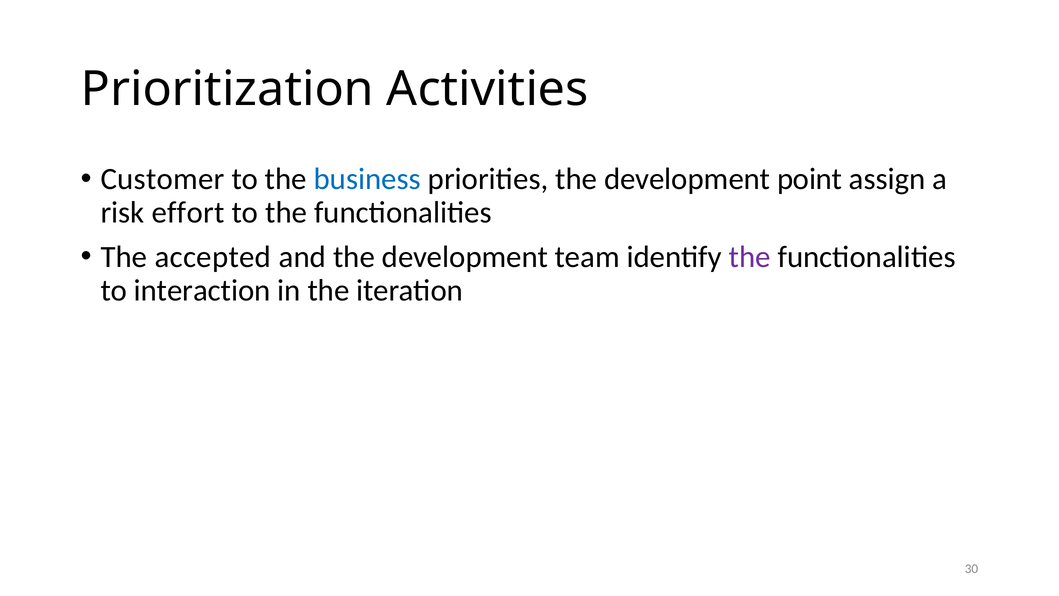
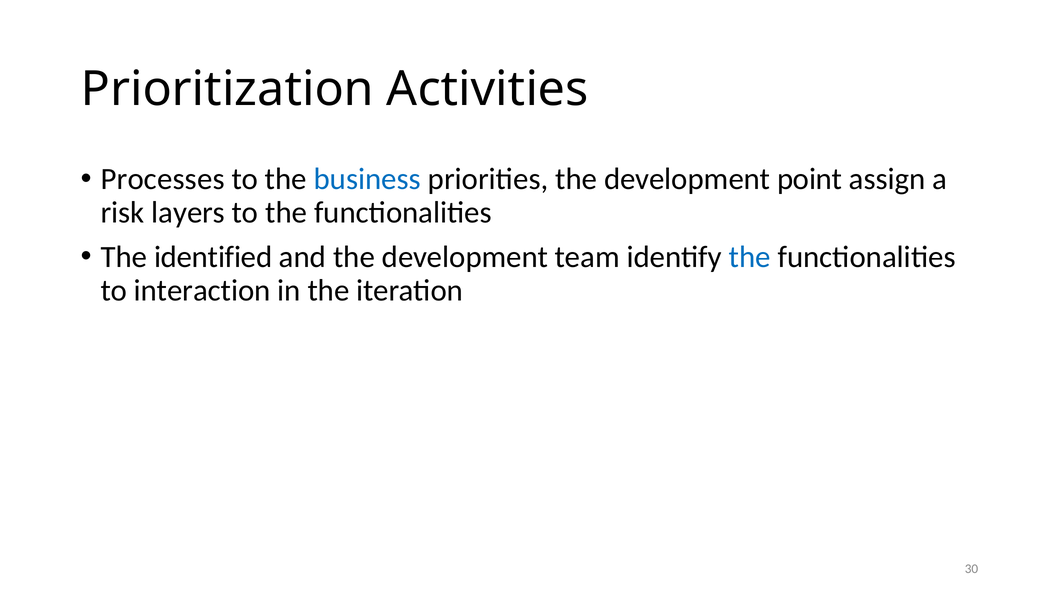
Customer: Customer -> Processes (163, 179)
effort: effort -> layers (188, 212)
accepted: accepted -> identified (213, 257)
the colour: purple -> blue (750, 257)
